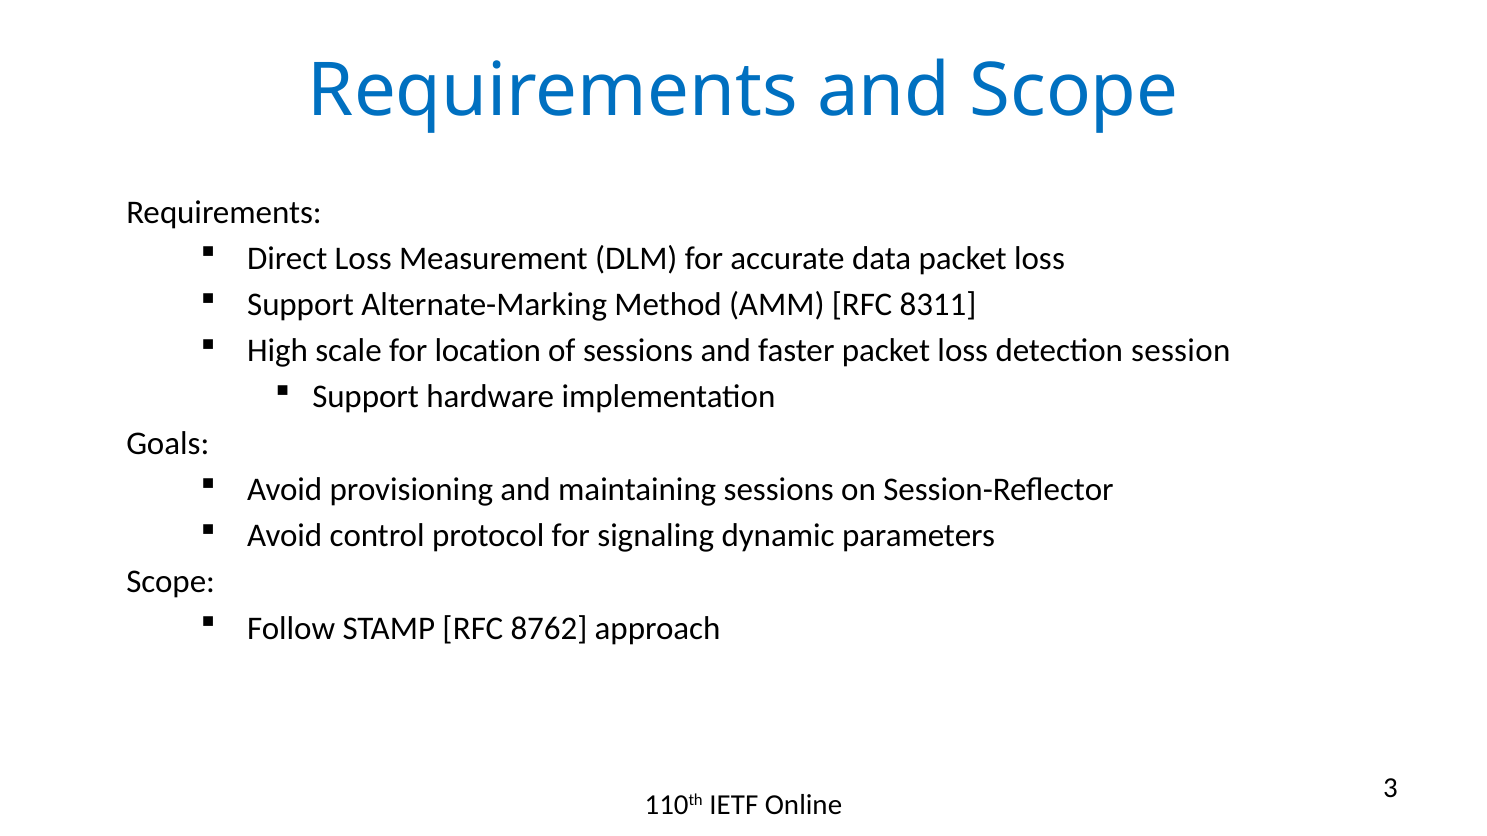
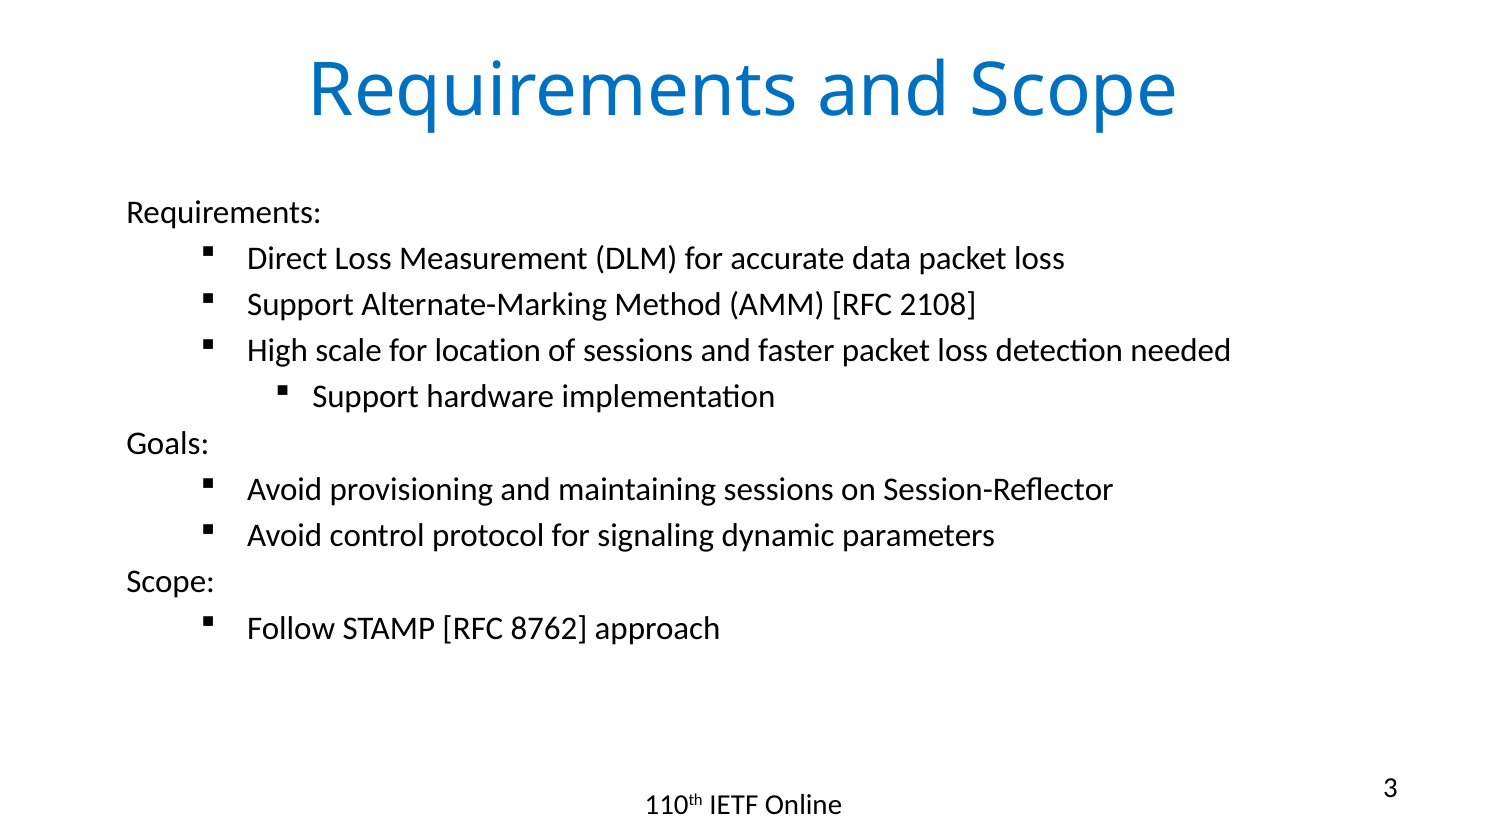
8311: 8311 -> 2108 (938, 305)
session: session -> needed (1181, 351)
